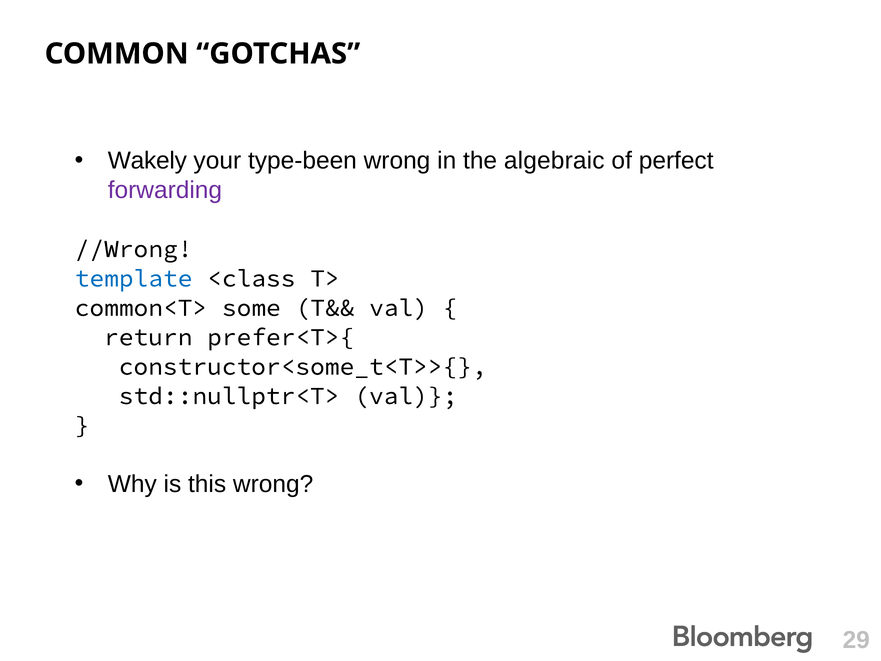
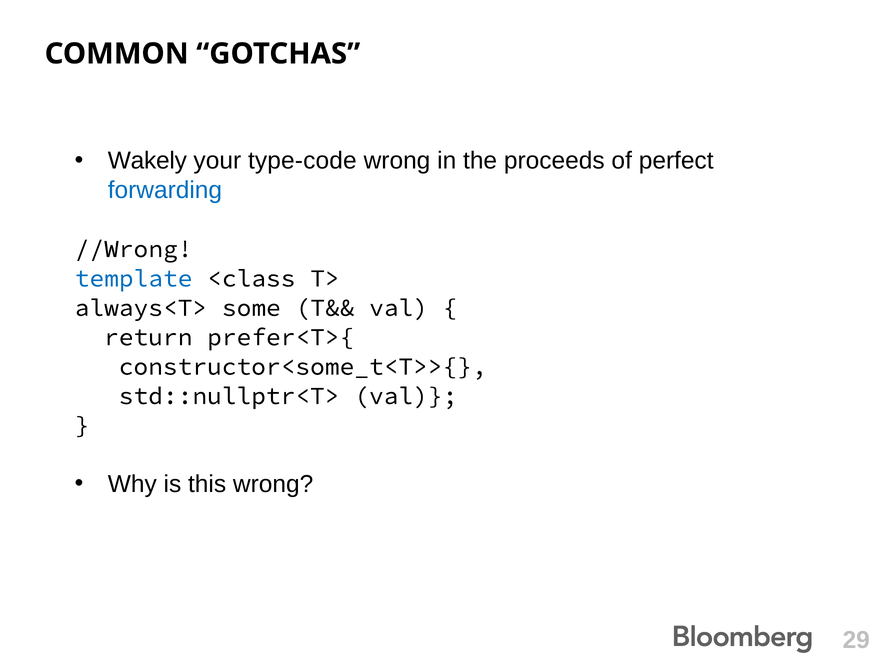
type-been: type-been -> type-code (302, 161)
algebraic: algebraic -> proceeds (554, 161)
forwarding colour: purple -> blue (165, 190)
common<T>: common<T> -> always<T> (141, 308)
